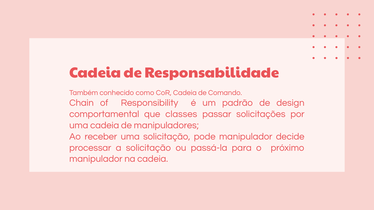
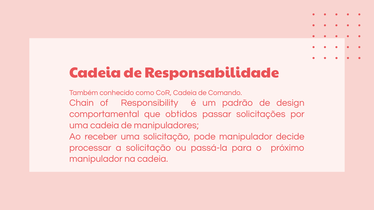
classes: classes -> obtidos (181, 114)
